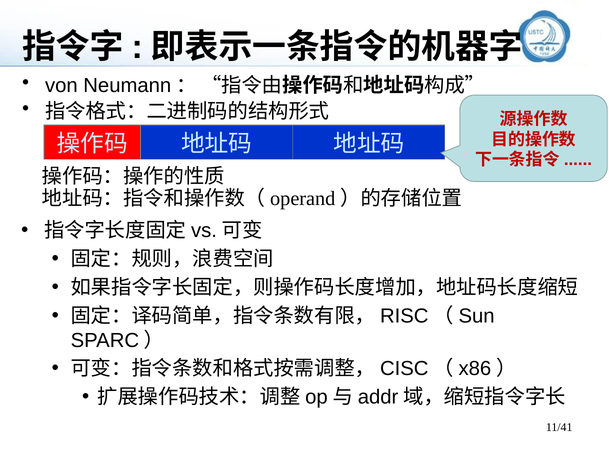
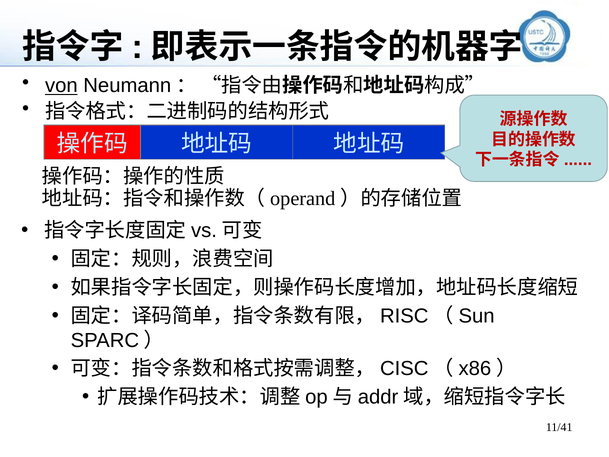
von underline: none -> present (61, 86)
